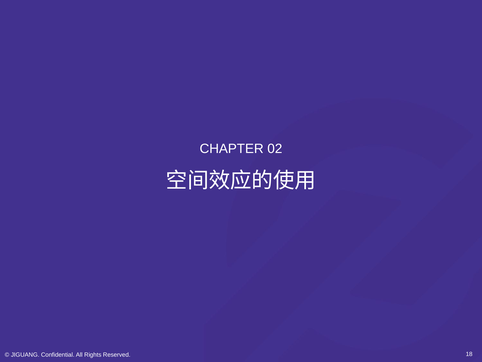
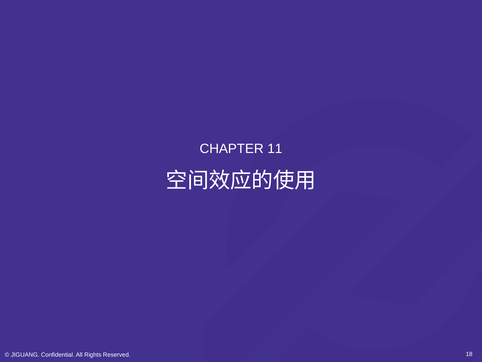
02: 02 -> 11 (275, 149)
